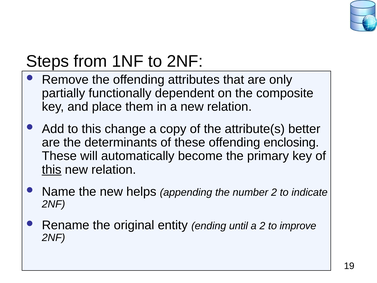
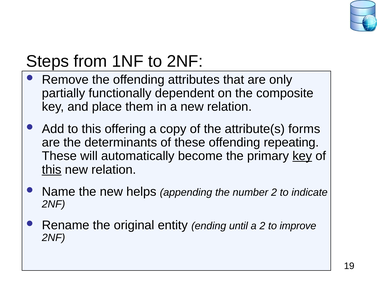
change: change -> offering (125, 129)
better: better -> forms (304, 129)
enclosing: enclosing -> repeating (291, 142)
key underline: none -> present (302, 156)
